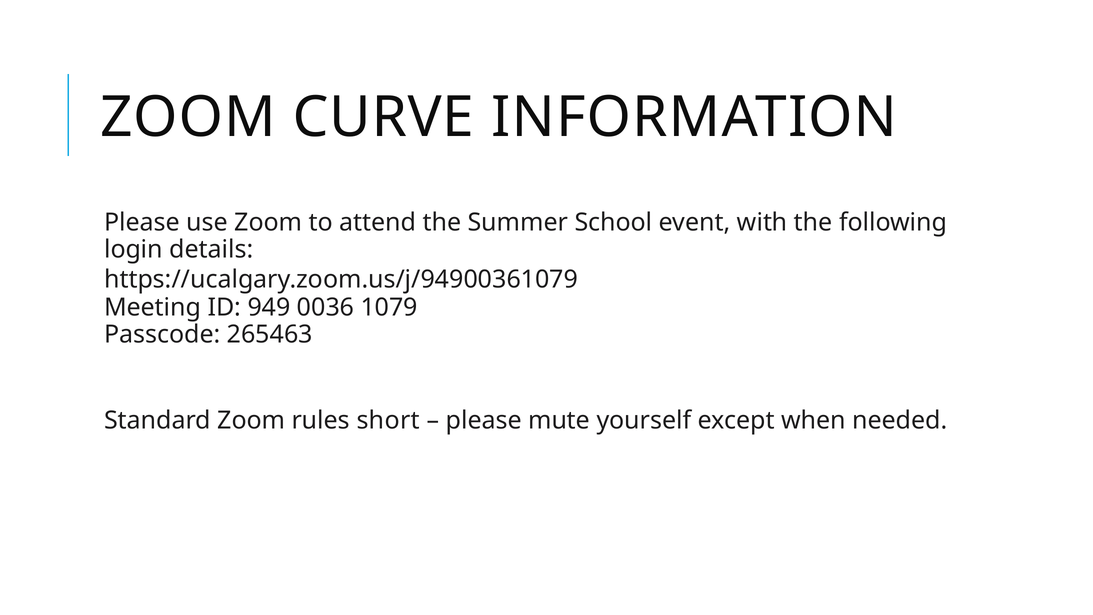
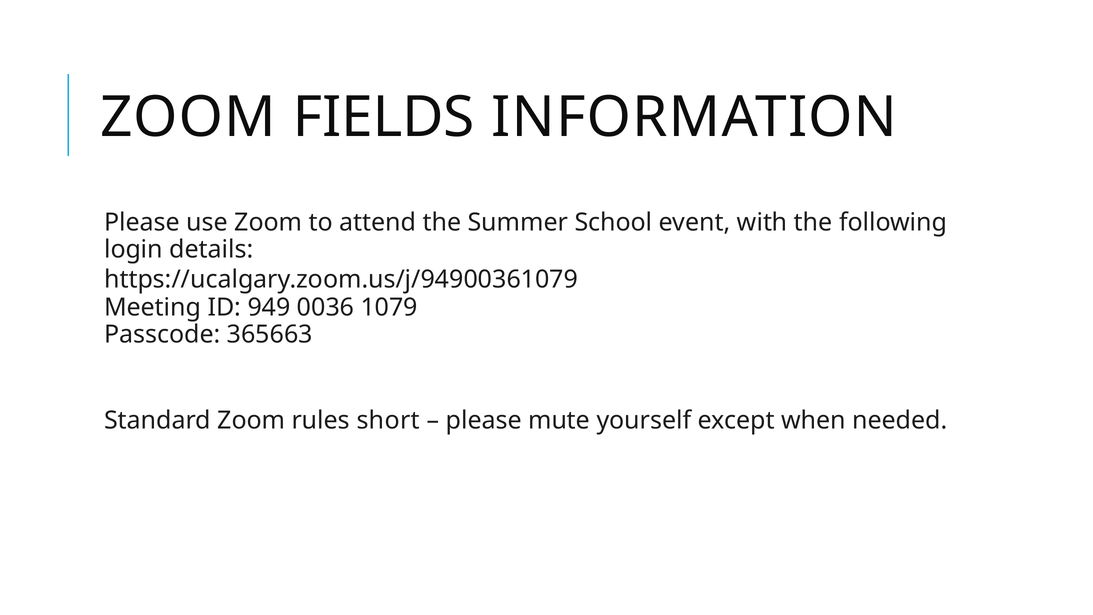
CURVE: CURVE -> FIELDS (384, 117)
265463: 265463 -> 365663 (270, 334)
